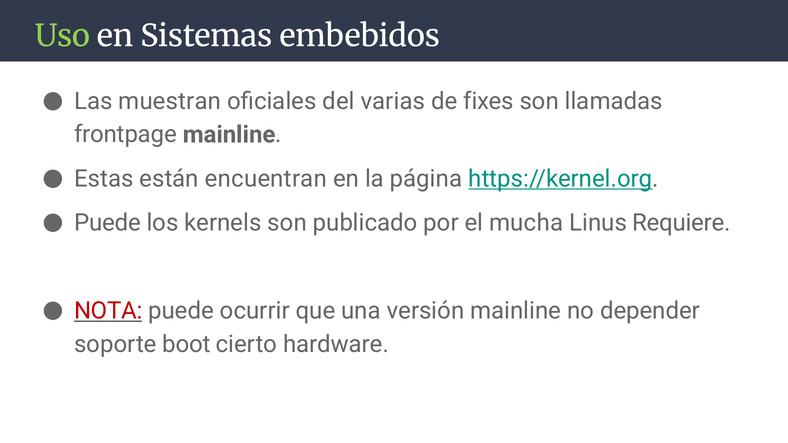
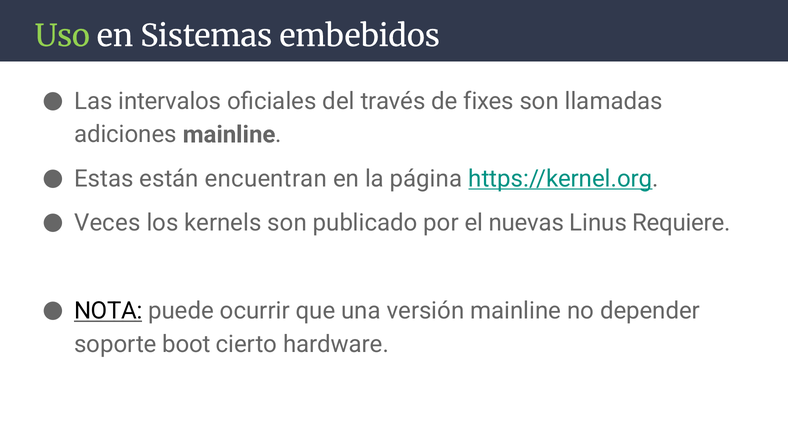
muestran: muestran -> intervalos (170, 101)
varias: varias -> través (393, 101)
frontpage: frontpage -> adiciones (125, 135)
Puede: Puede -> Veces (107, 223)
mucha: mucha -> nuevas (526, 223)
NOTA colour: red -> black (108, 311)
